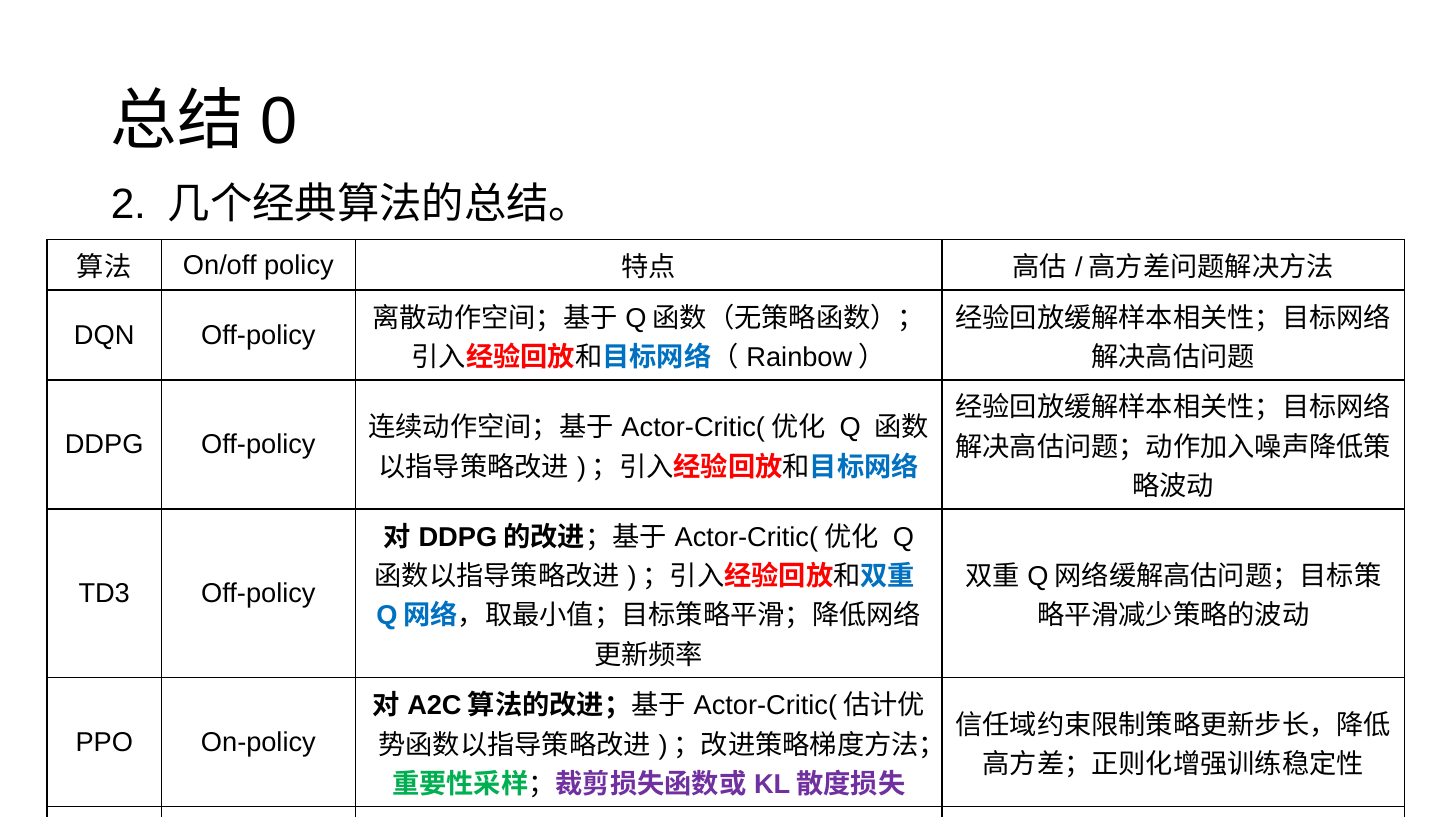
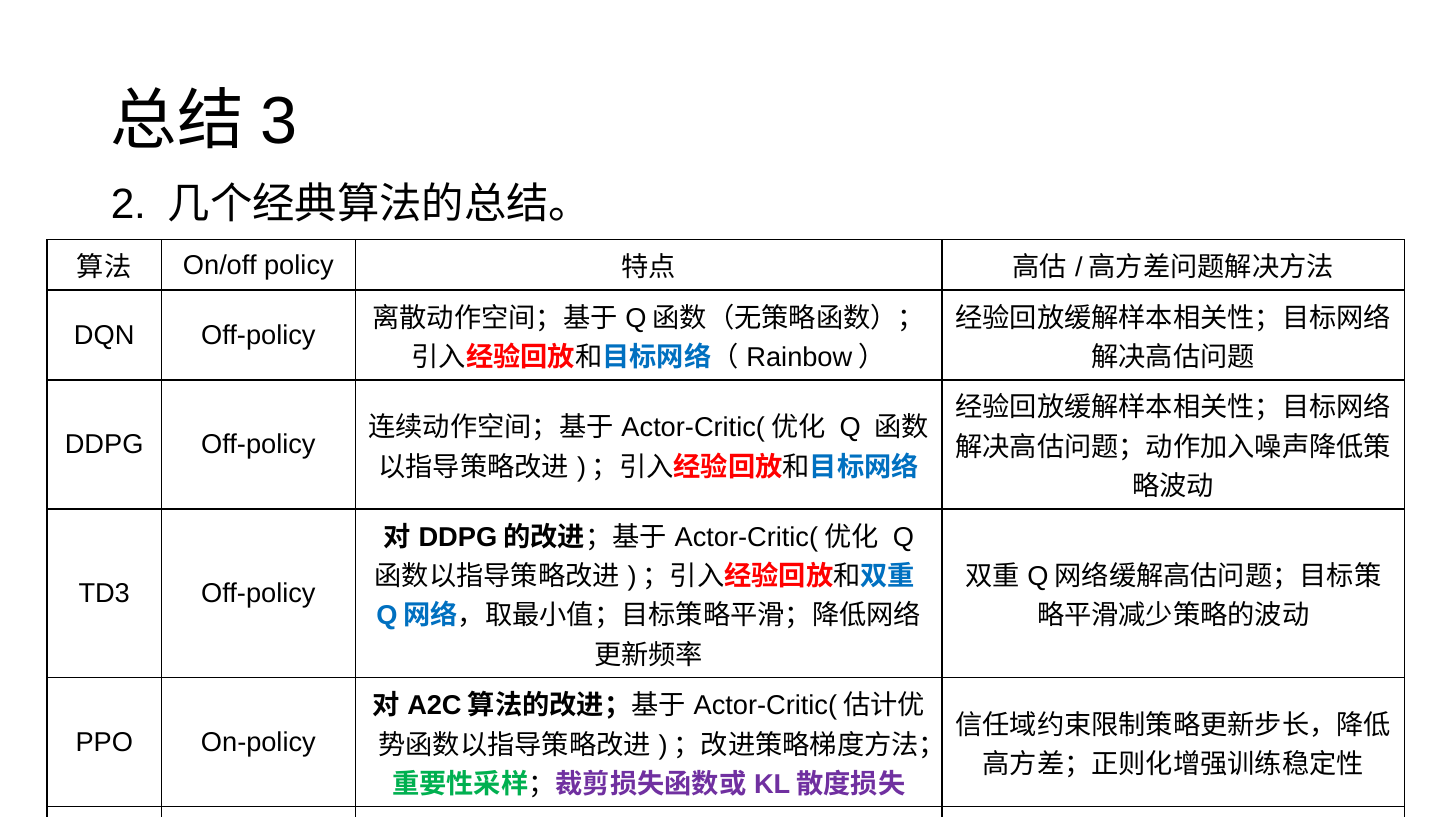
0: 0 -> 3 (279, 122)
